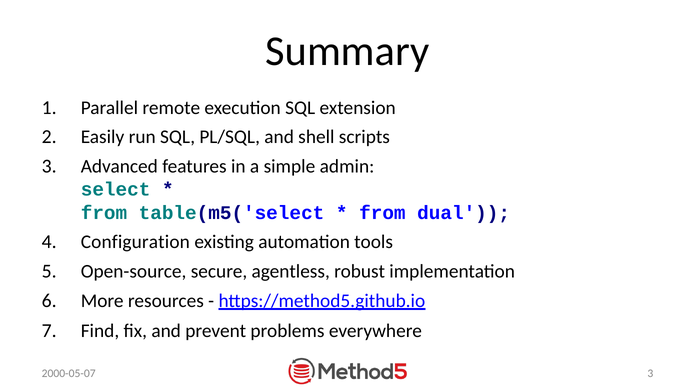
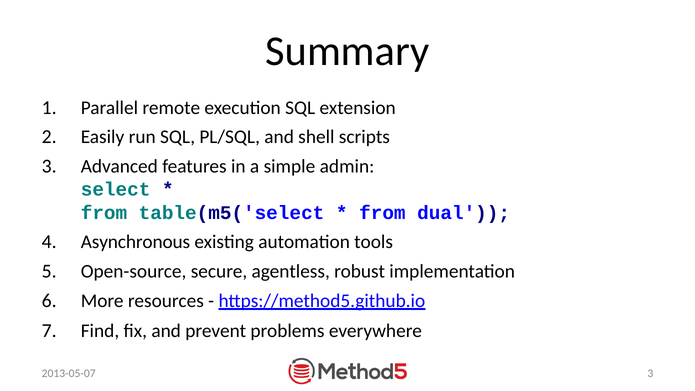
Configuration: Configuration -> Asynchronous (135, 242)
2000-05-07: 2000-05-07 -> 2013-05-07 (69, 374)
